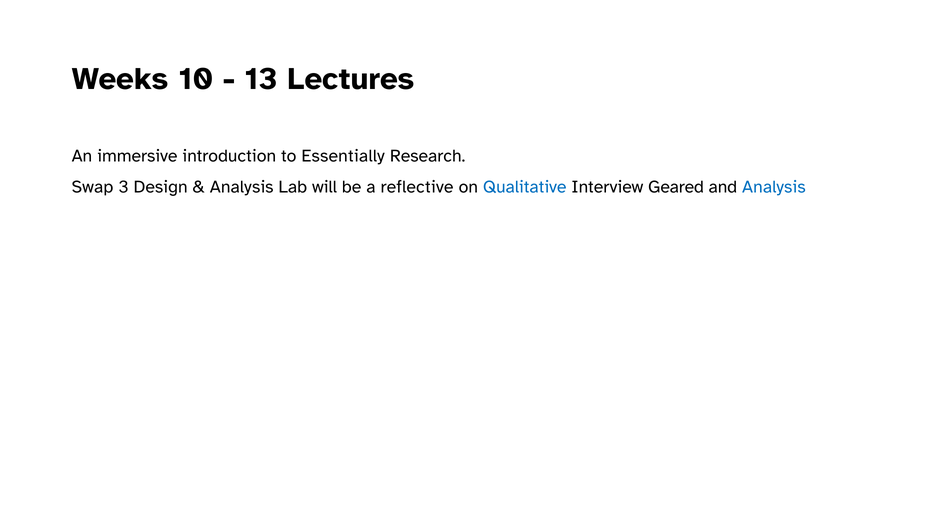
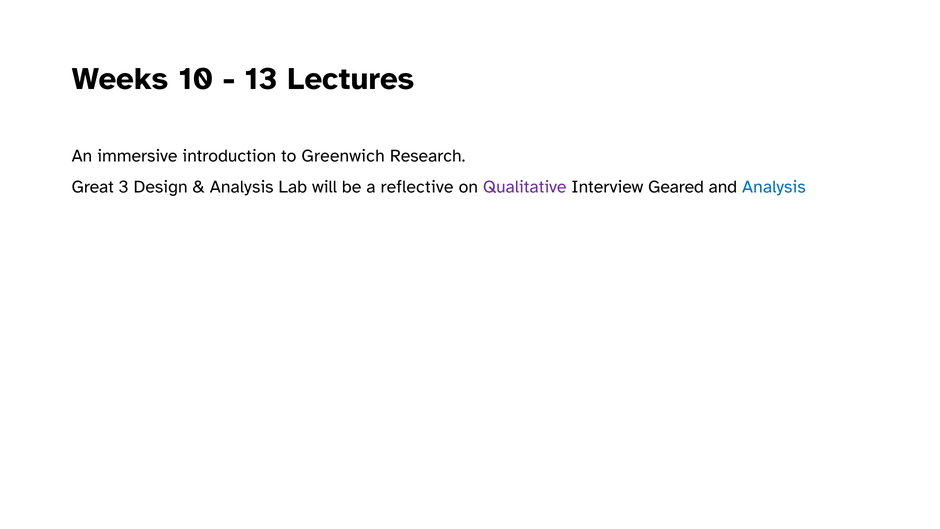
Essentially: Essentially -> Greenwich (343, 156)
Swap: Swap -> Great (93, 187)
Qualitative colour: blue -> purple (525, 187)
